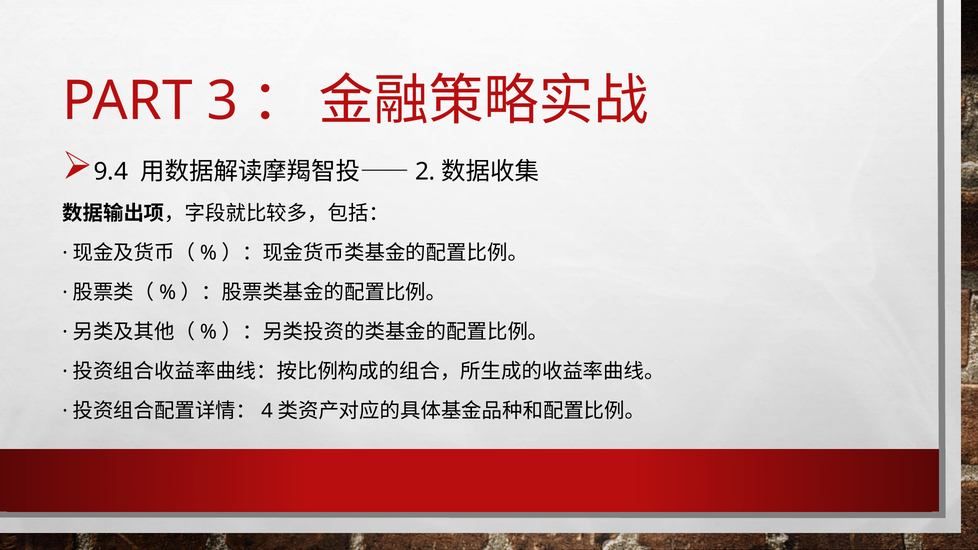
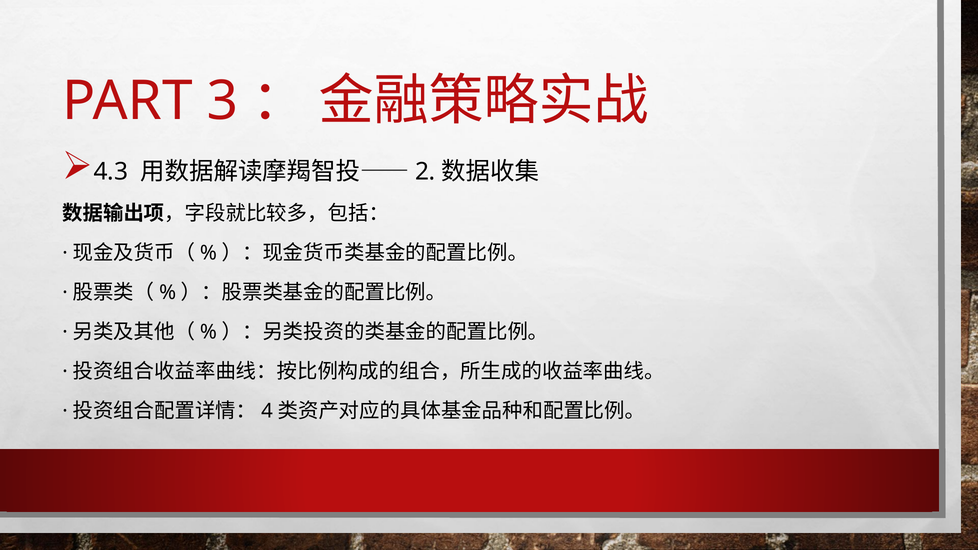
9.4: 9.4 -> 4.3 (111, 172)
